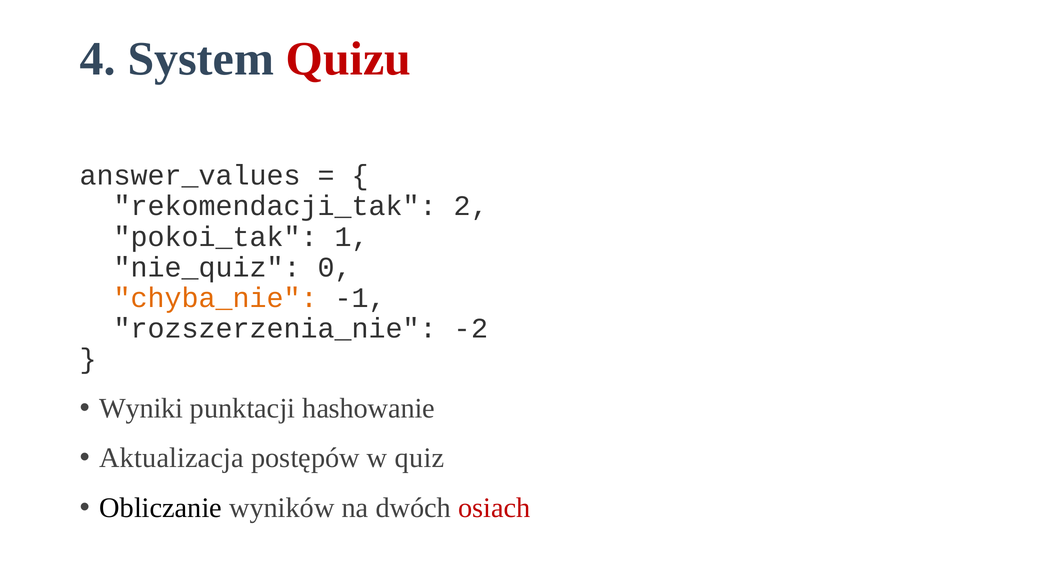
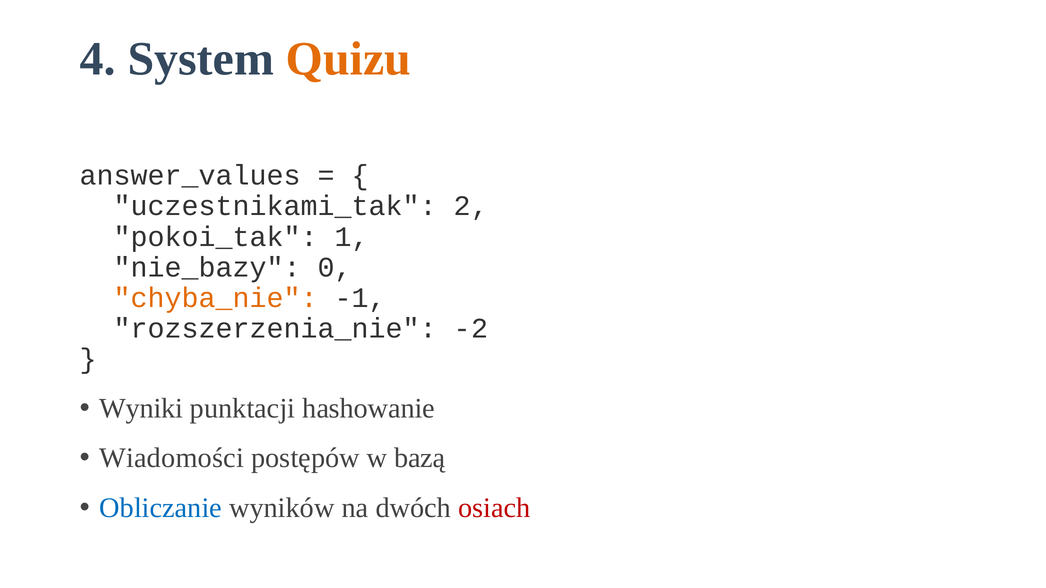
Quizu colour: red -> orange (349, 59)
rekomendacji_tak: rekomendacji_tak -> uczestnikami_tak (275, 206)
nie_quiz: nie_quiz -> nie_bazy (207, 267)
Aktualizacja: Aktualizacja -> Wiadomości (172, 458)
quiz: quiz -> bazą (420, 458)
Obliczanie colour: black -> blue (161, 508)
